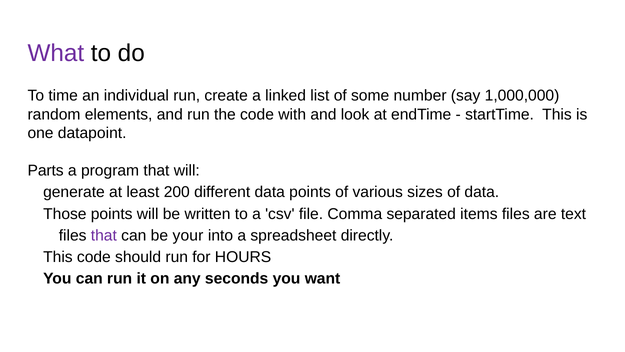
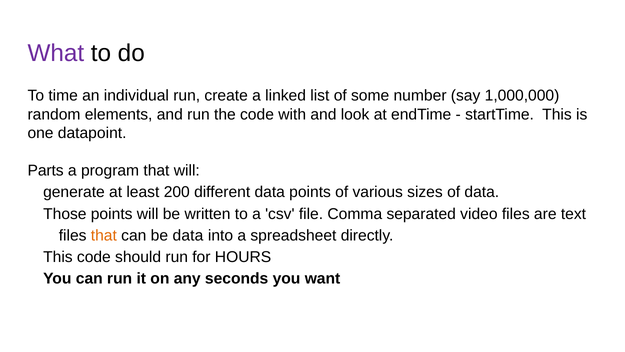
items: items -> video (479, 214)
that colour: purple -> orange (104, 235)
be your: your -> data (188, 235)
